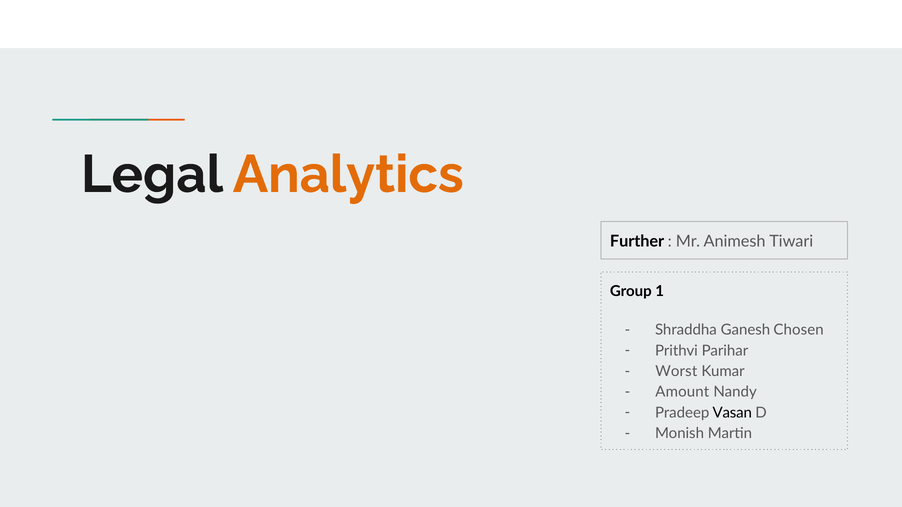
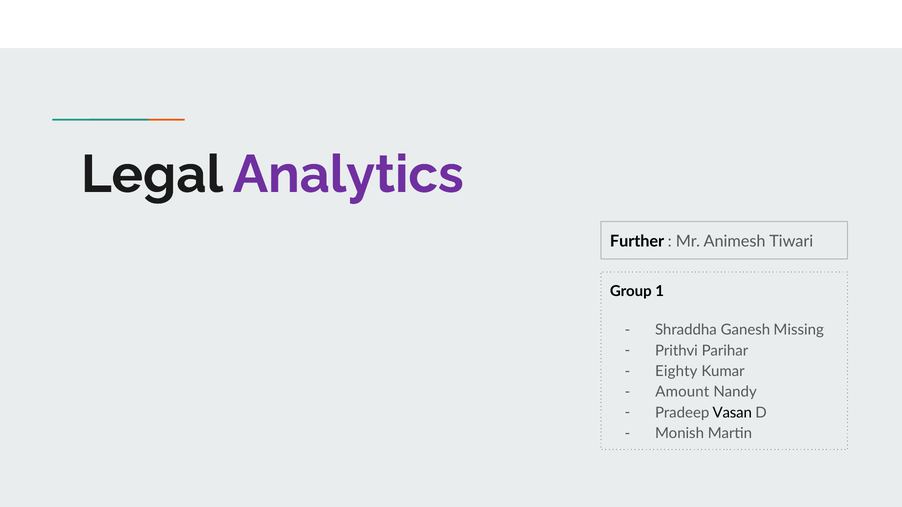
Analytics colour: orange -> purple (348, 175)
Chosen: Chosen -> Missing (799, 330)
Worst: Worst -> Eighty (676, 372)
